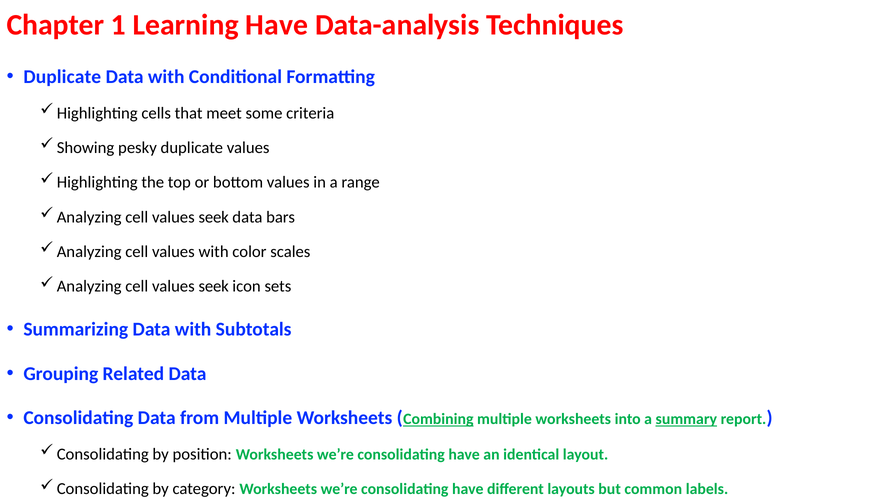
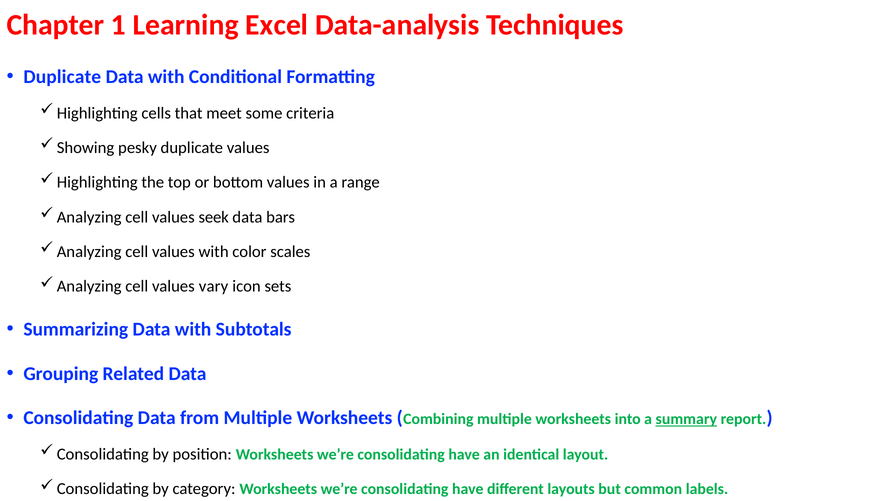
Learning Have: Have -> Excel (277, 25)
seek: seek -> vary (214, 287)
Combining underline: present -> none (438, 419)
